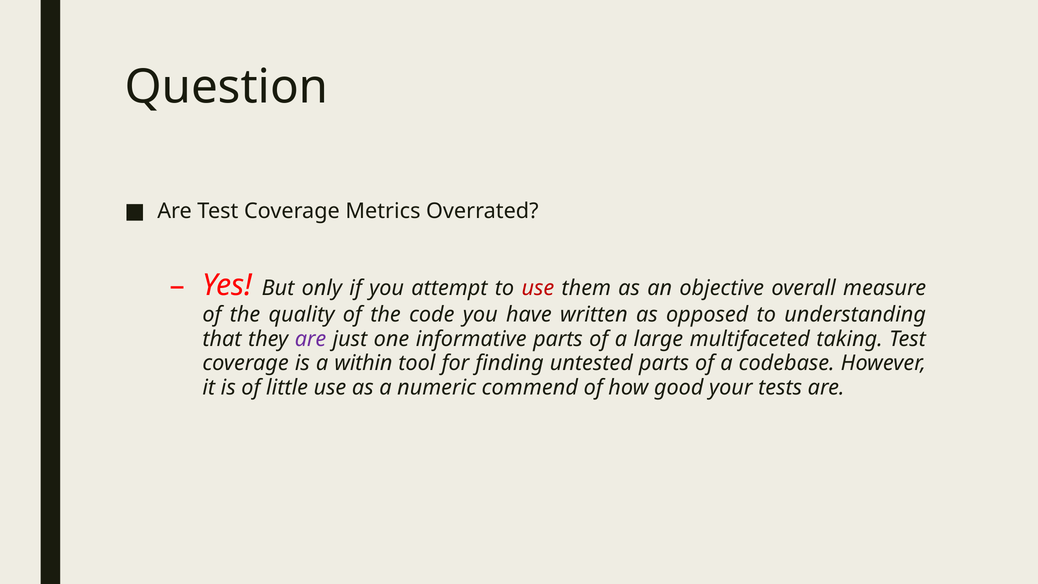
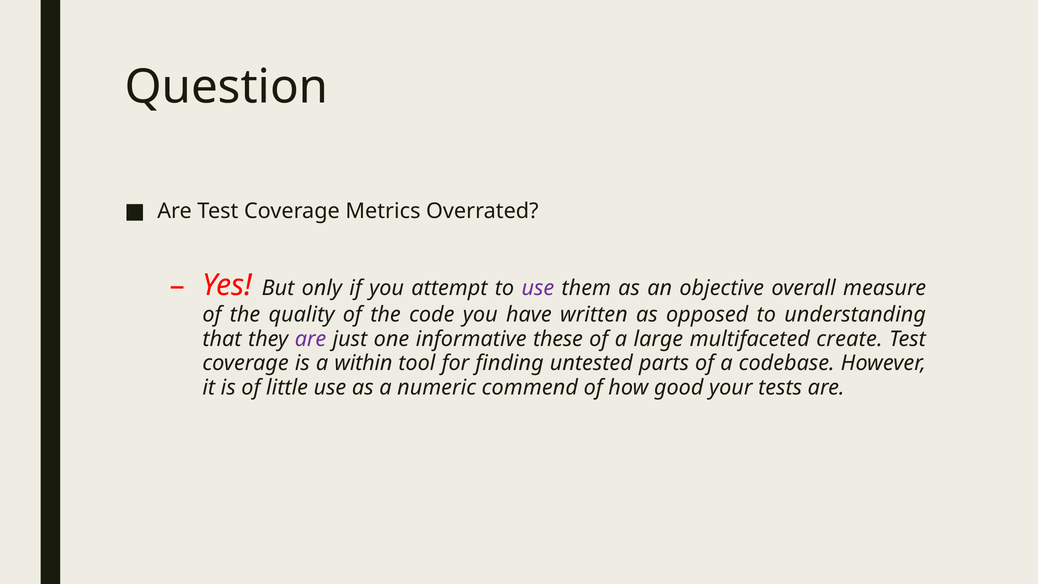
use colour: red -> purple (538, 288)
informative parts: parts -> these (558, 339)
taking: taking -> create (849, 339)
